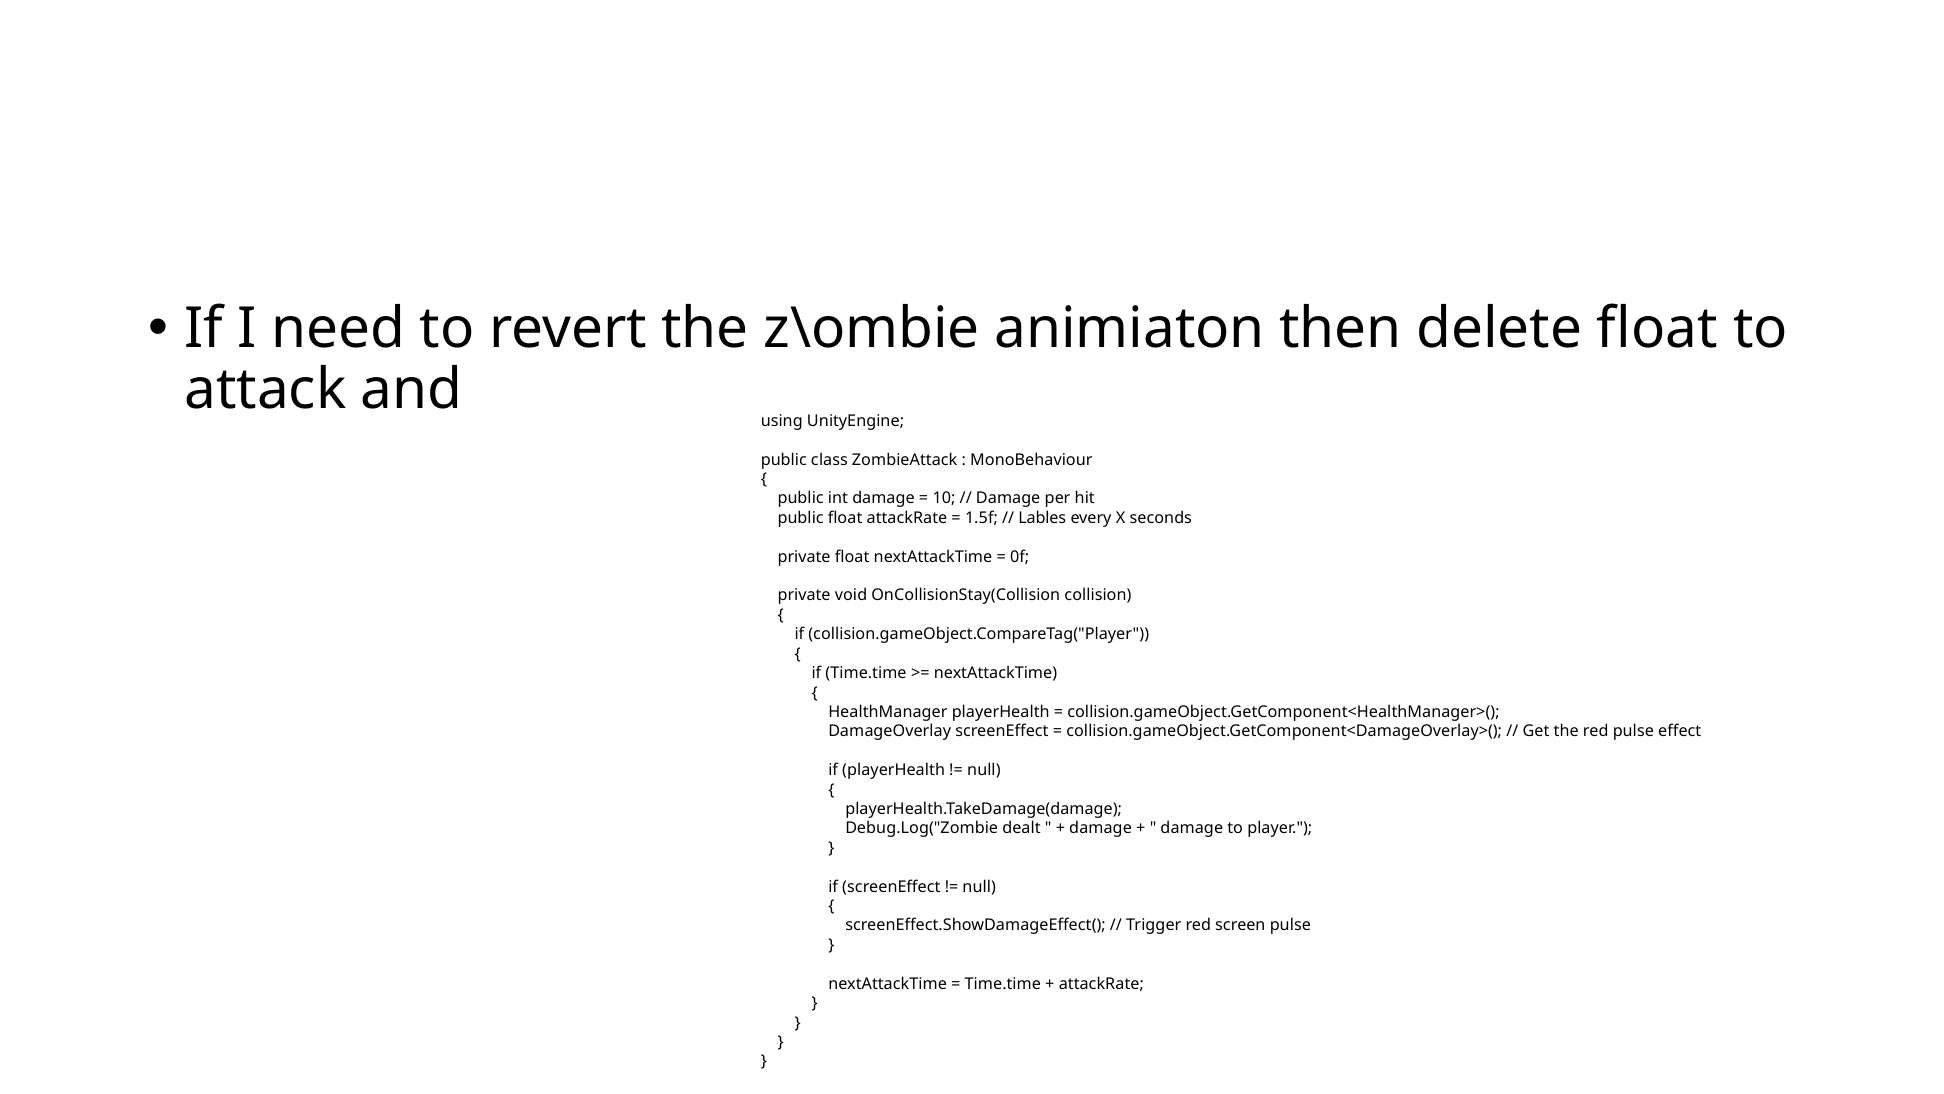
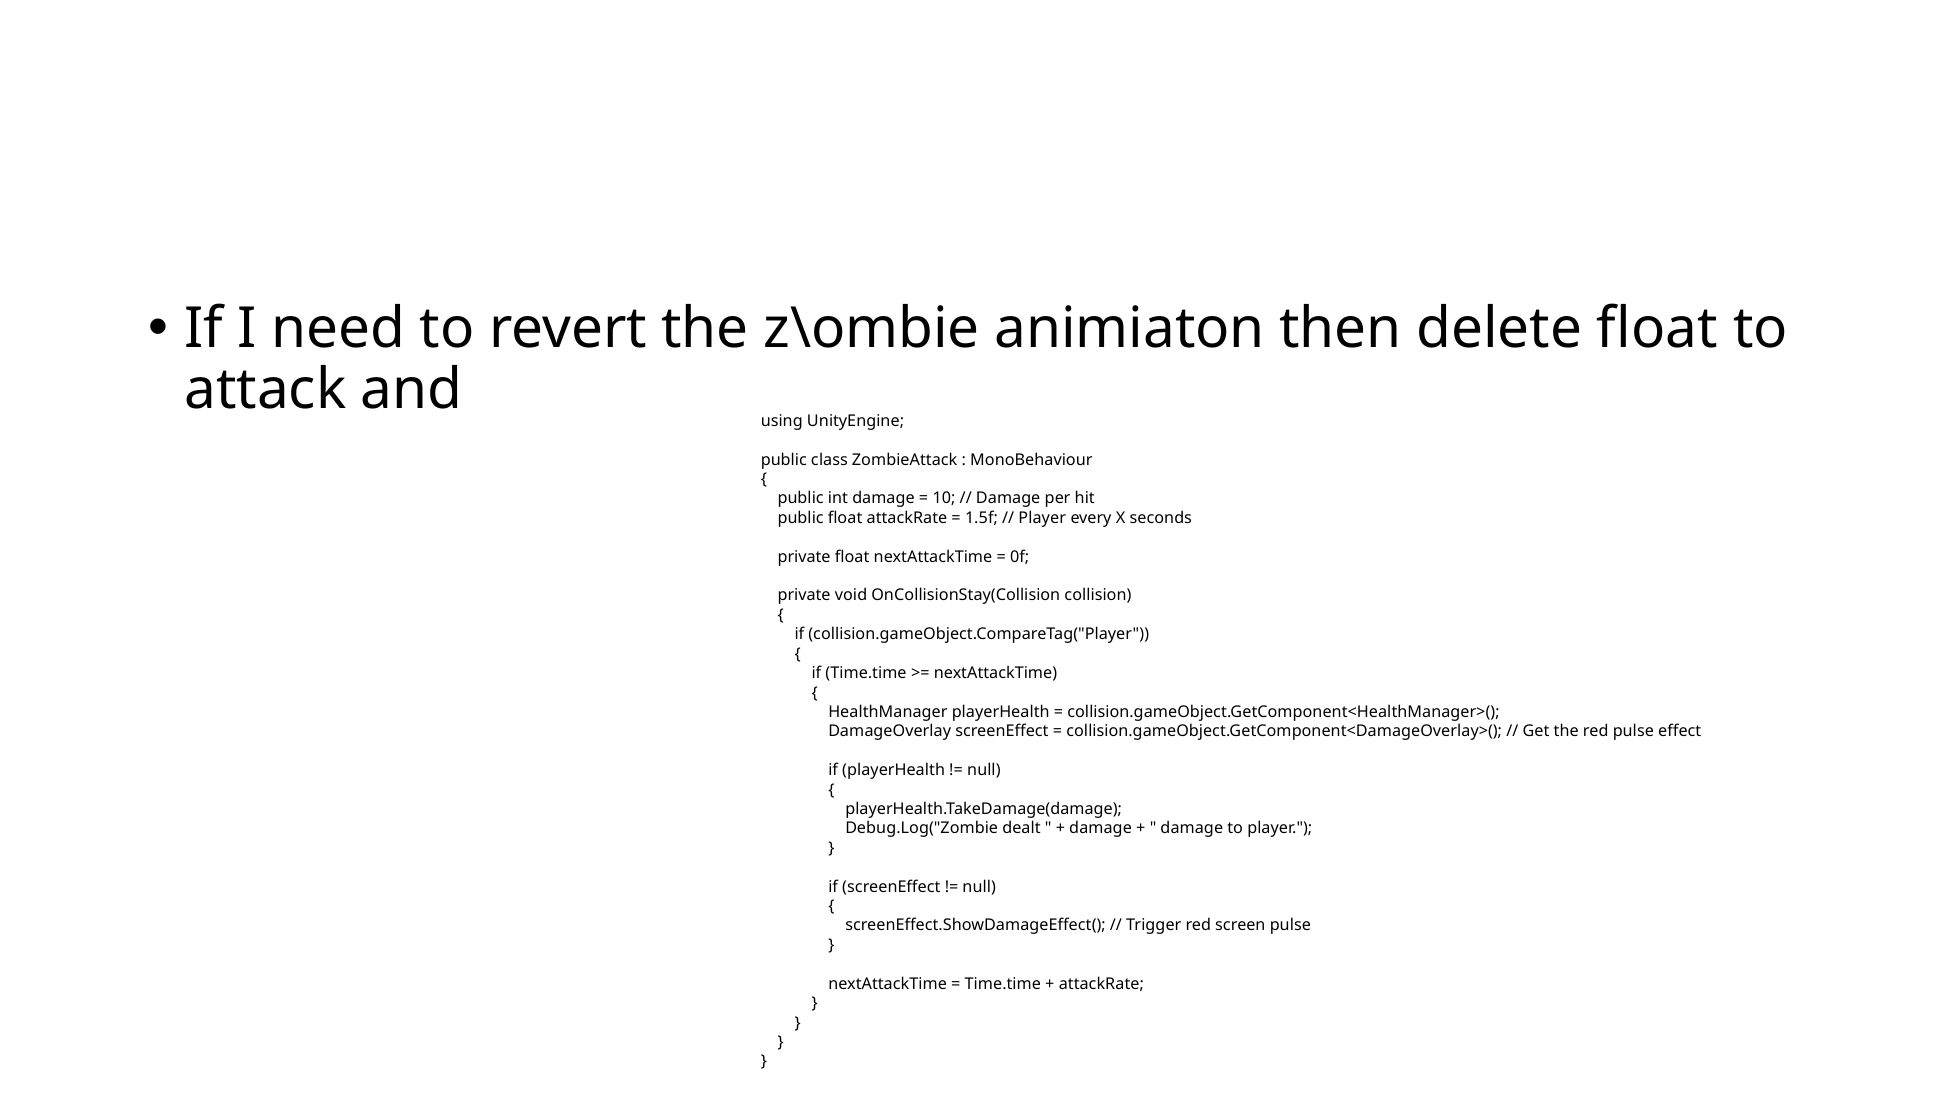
Lables: Lables -> Player (1042, 518)
